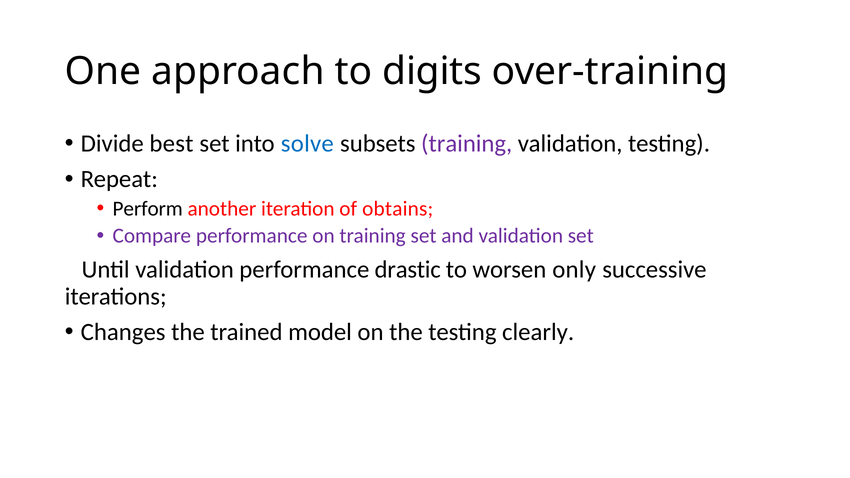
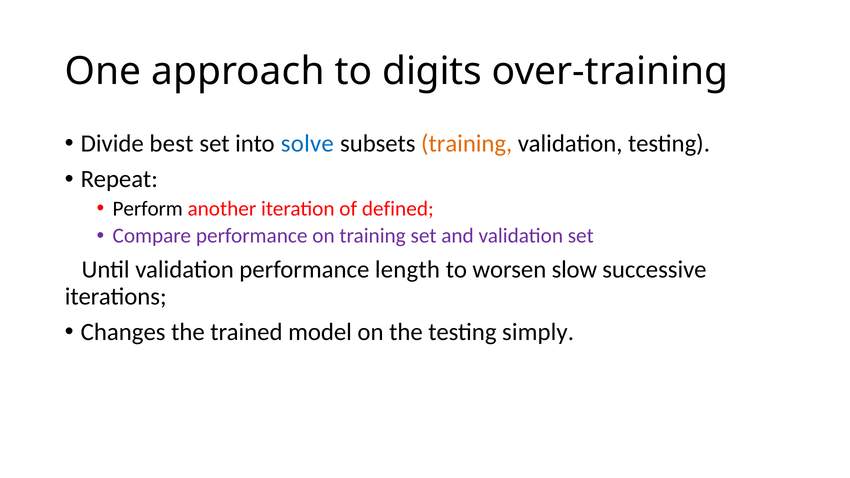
training colour: purple -> orange (467, 144)
obtains: obtains -> defined (398, 209)
drastic: drastic -> length (407, 270)
only: only -> slow (574, 270)
clearly: clearly -> simply (538, 332)
